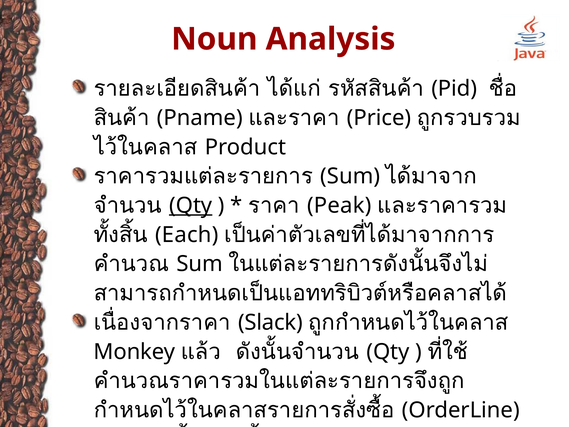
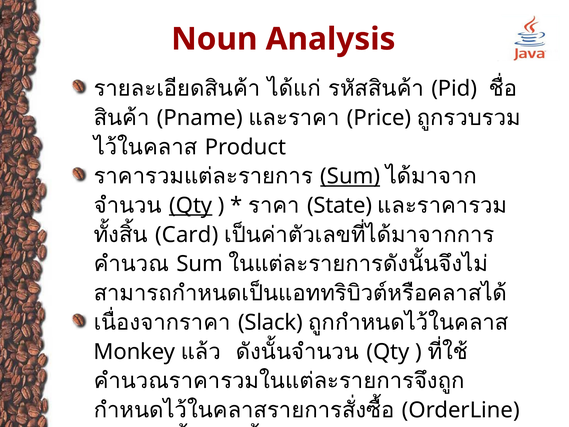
Sum underline: none -> present (350, 176)
Peak: Peak -> State (339, 205)
Each: Each -> Card (187, 235)
